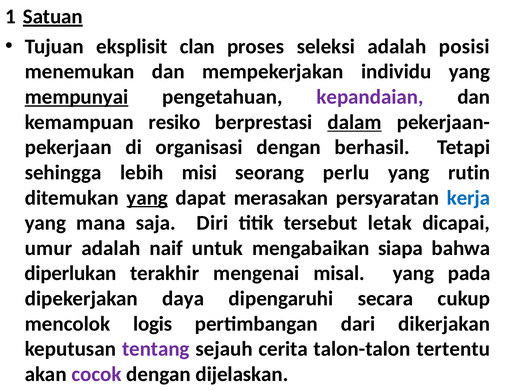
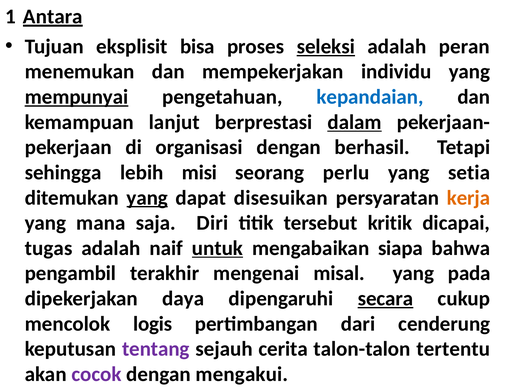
Satuan: Satuan -> Antara (53, 17)
clan: clan -> bisa (197, 47)
seleksi underline: none -> present (326, 47)
posisi: posisi -> peran (464, 47)
kepandaian colour: purple -> blue (370, 97)
resiko: resiko -> lanjut (174, 122)
rutin: rutin -> setia (469, 173)
merasakan: merasakan -> disesuikan (281, 198)
kerja colour: blue -> orange (468, 198)
letak: letak -> kritik (390, 223)
umur: umur -> tugas (49, 248)
untuk underline: none -> present (217, 248)
diperlukan: diperlukan -> pengambil (70, 274)
secara underline: none -> present (386, 299)
dikerjakan: dikerjakan -> cenderung (444, 324)
dijelaskan: dijelaskan -> mengakui (242, 375)
